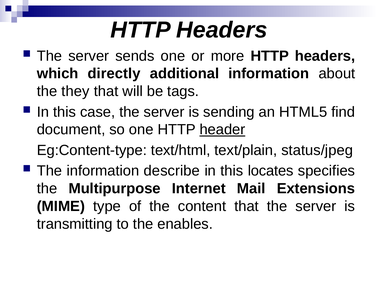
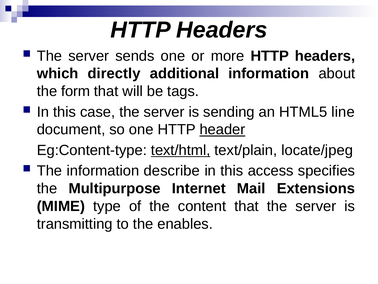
they: they -> form (76, 91)
find: find -> line (343, 112)
text/html underline: none -> present (181, 150)
status/jpeg: status/jpeg -> locate/jpeg (317, 150)
locates: locates -> access (271, 171)
